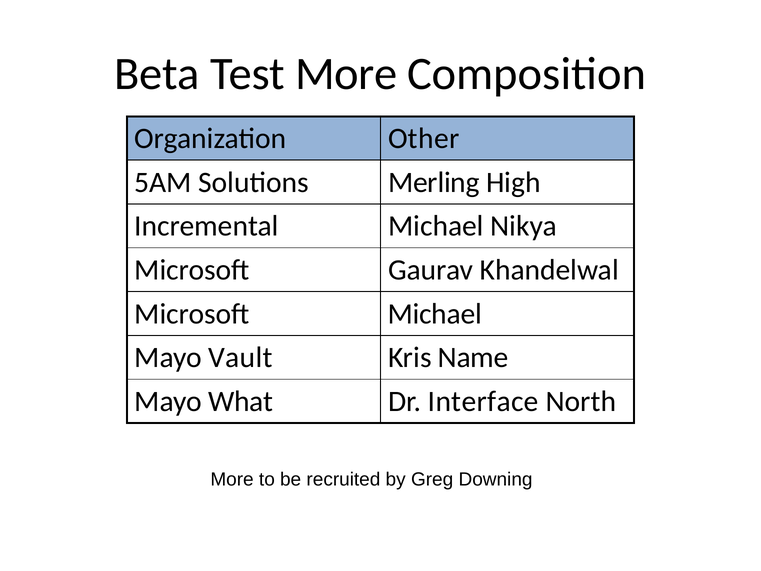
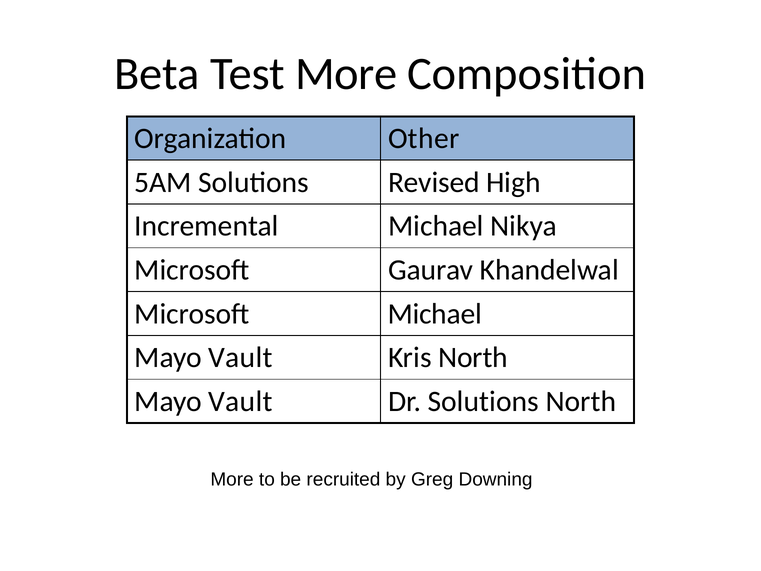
Merling: Merling -> Revised (434, 182)
Kris Name: Name -> North (473, 357)
What: What -> Vault (240, 401)
Dr Interface: Interface -> Solutions (483, 401)
